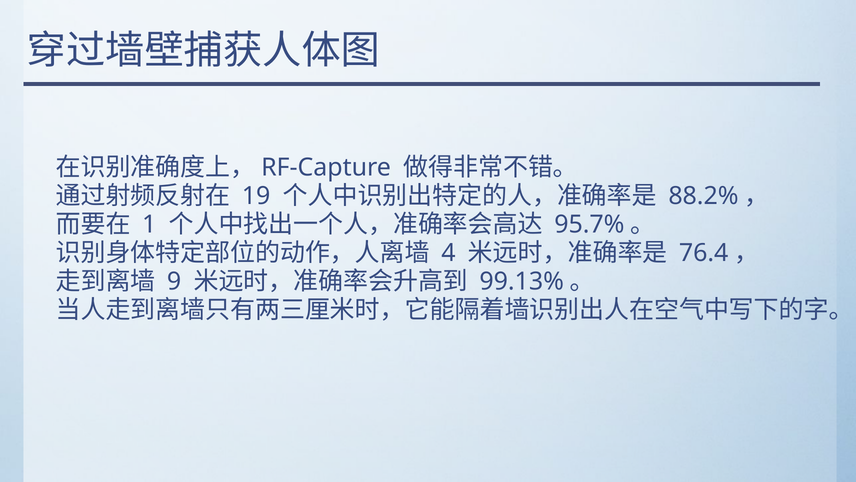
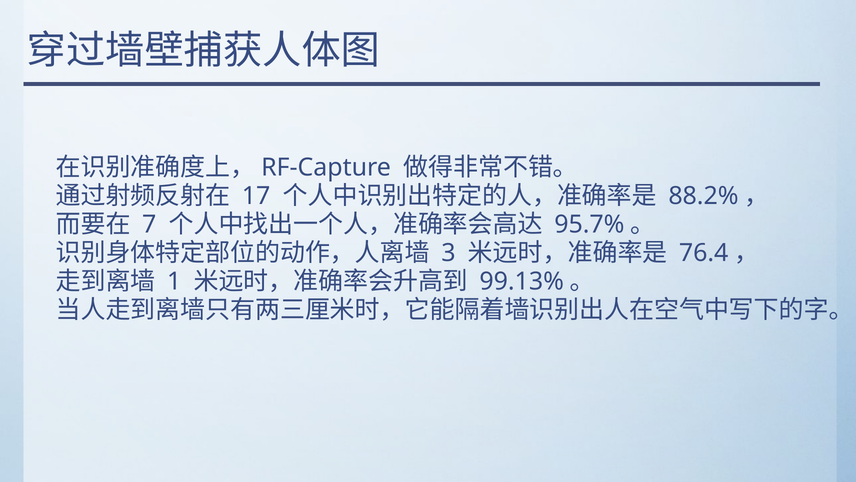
19: 19 -> 17 (256, 196)
1: 1 -> 7 (149, 224)
4: 4 -> 3 (448, 253)
9: 9 -> 1 (174, 281)
